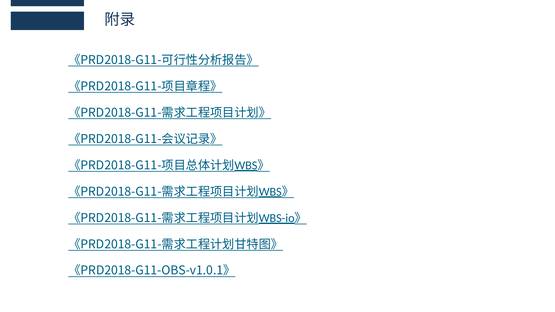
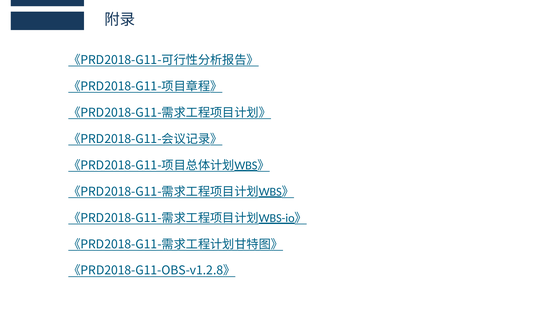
《PRD2018-G11-OBS-v1.0.1》: 《PRD2018-G11-OBS-v1.0.1》 -> 《PRD2018-G11-OBS-v1.2.8》 (152, 271)
